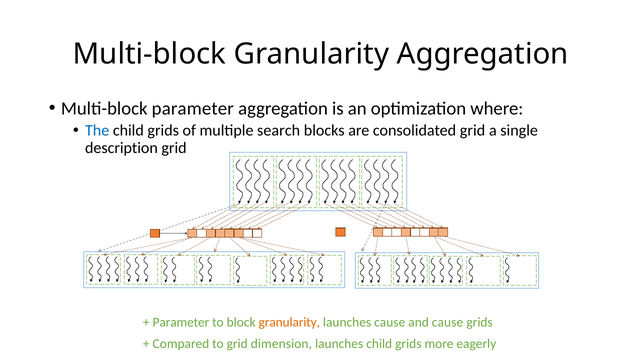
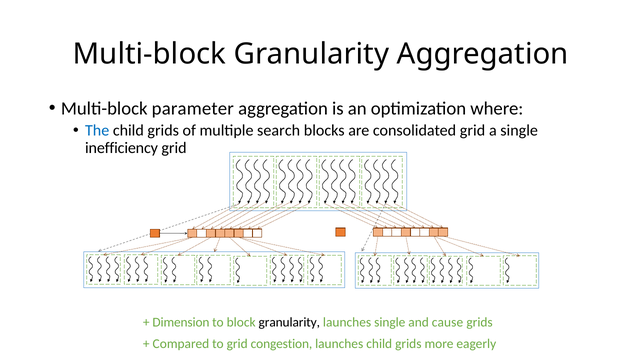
description: description -> inefficiency (121, 148)
Parameter: Parameter -> Dimension (181, 322)
granularity colour: orange -> black (289, 322)
launches cause: cause -> single (390, 322)
dimension: dimension -> congestion (281, 344)
